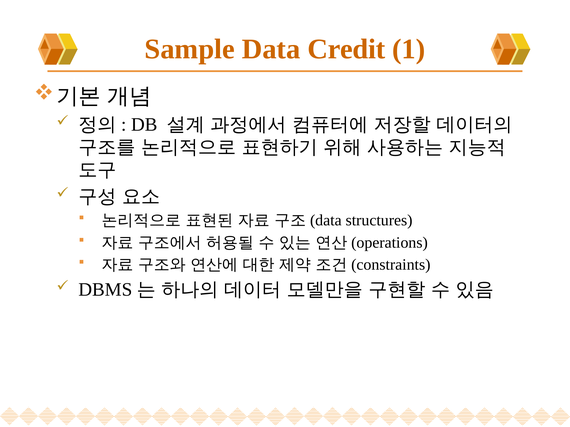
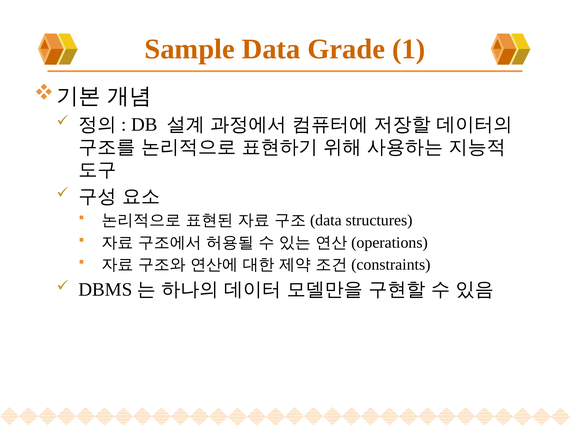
Credit: Credit -> Grade (346, 49)
